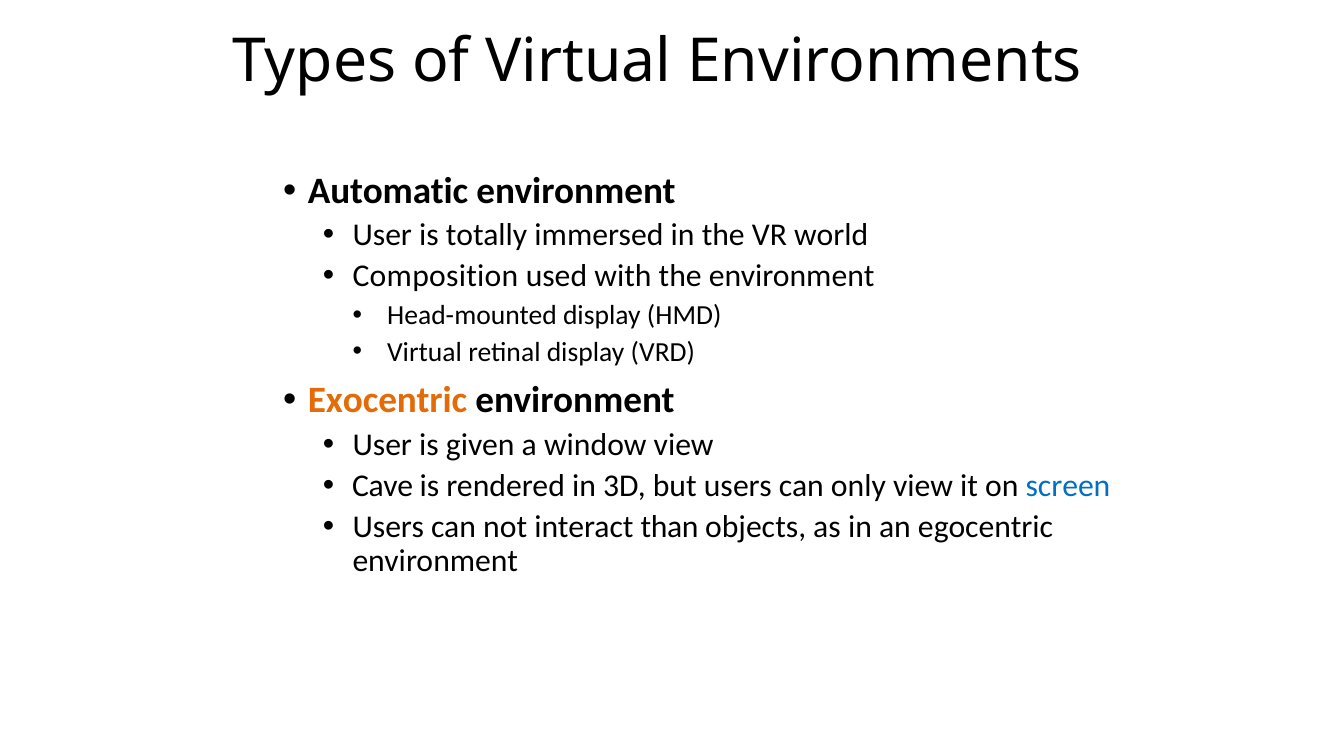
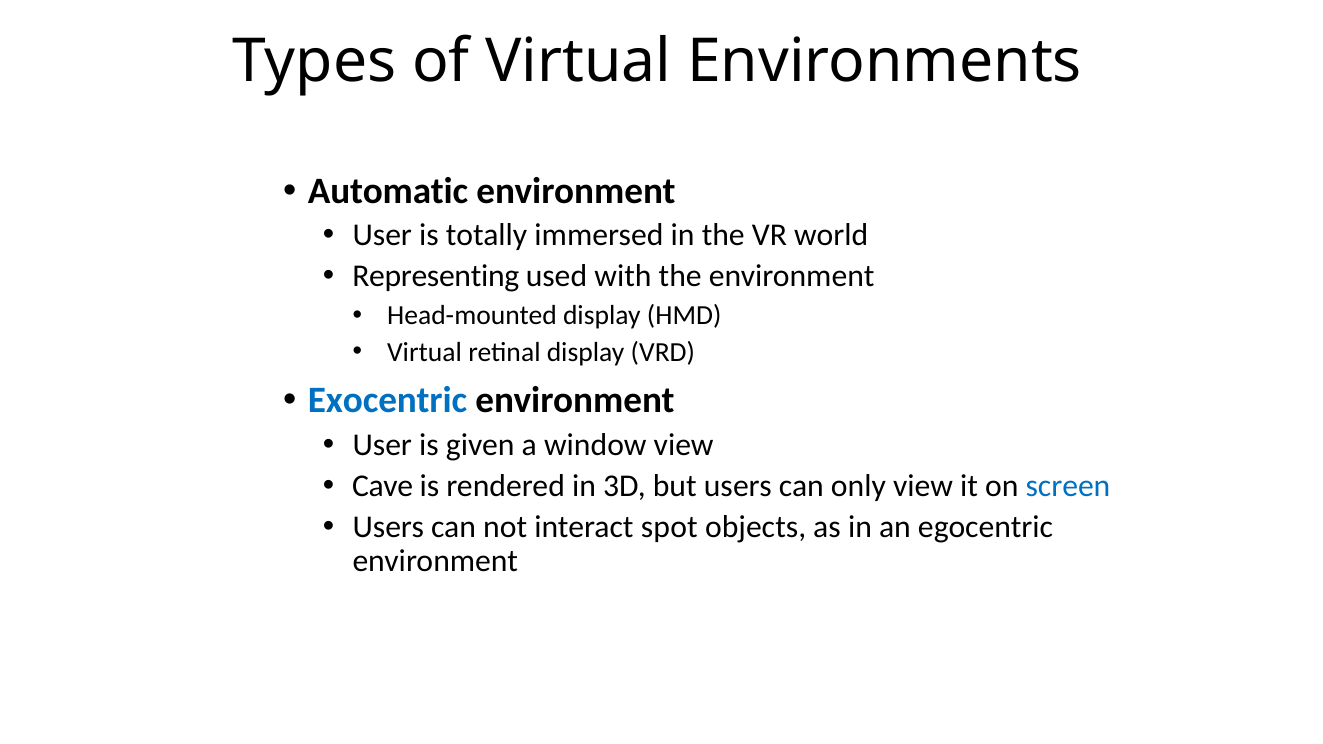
Composition: Composition -> Representing (436, 277)
Exocentric colour: orange -> blue (388, 401)
than: than -> spot (669, 527)
